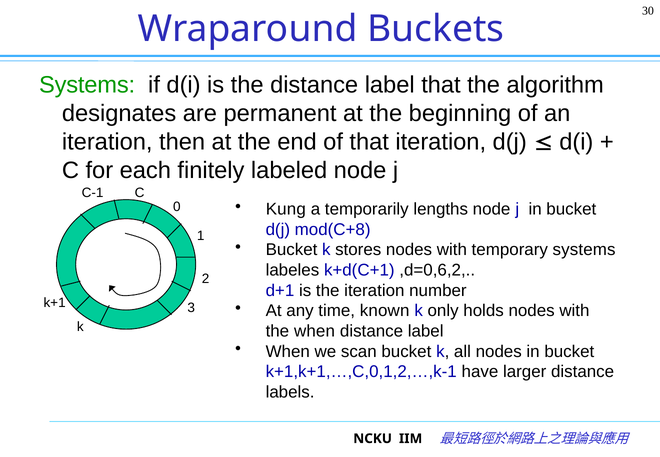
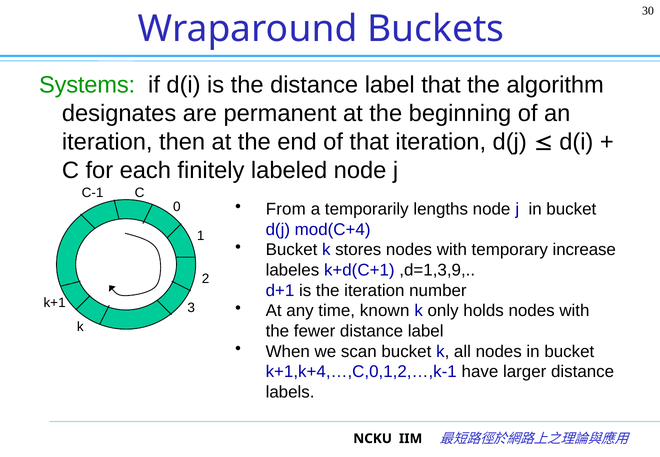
Kung: Kung -> From (286, 209)
mod(C+8: mod(C+8 -> mod(C+4 (333, 229)
temporary systems: systems -> increase (584, 250)
,d=0,6,2: ,d=0,6,2 -> ,d=1,3,9 (437, 270)
the when: when -> fewer (315, 331)
k+1,k+1,…,C,0,1,2,…,k-1: k+1,k+1,…,C,0,1,2,…,k-1 -> k+1,k+4,…,C,0,1,2,…,k-1 (361, 372)
